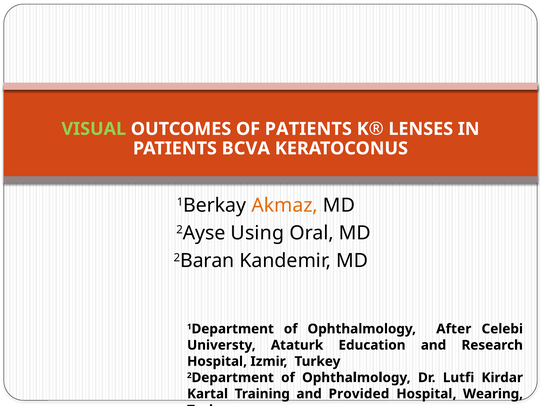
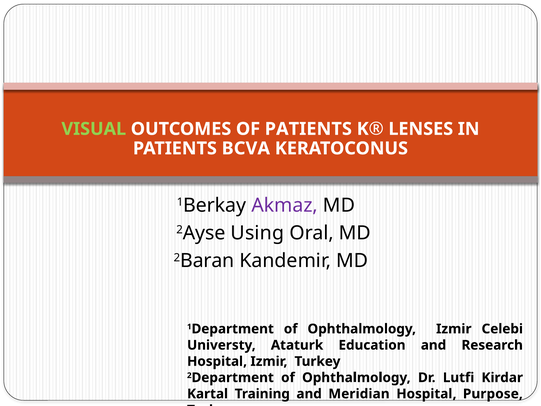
Akmaz colour: orange -> purple (285, 205)
Ophthalmology After: After -> Izmir (454, 329)
Provided: Provided -> Meridian (359, 394)
Wearing: Wearing -> Purpose (493, 394)
